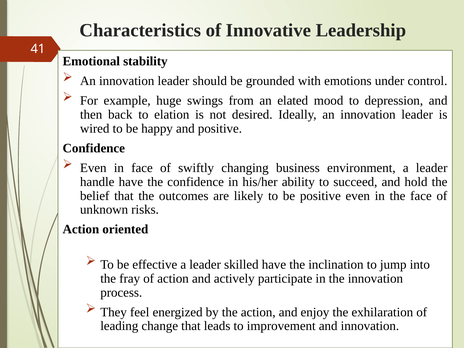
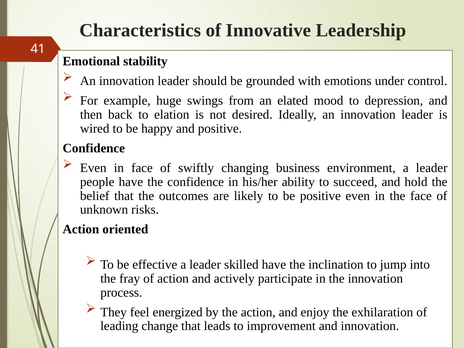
handle: handle -> people (97, 182)
